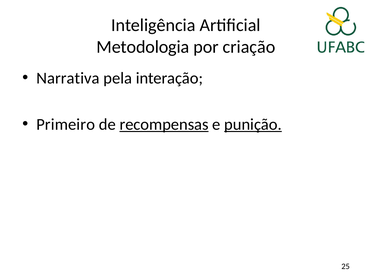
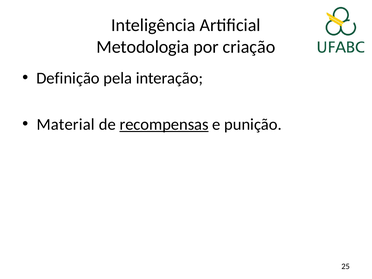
Narrativa: Narrativa -> Definição (68, 78)
Primeiro: Primeiro -> Material (66, 124)
punição underline: present -> none (253, 124)
